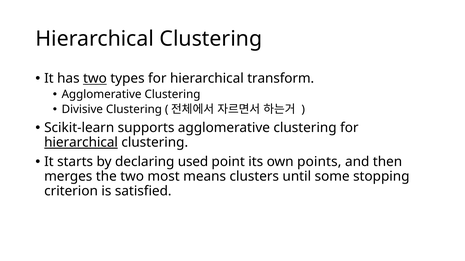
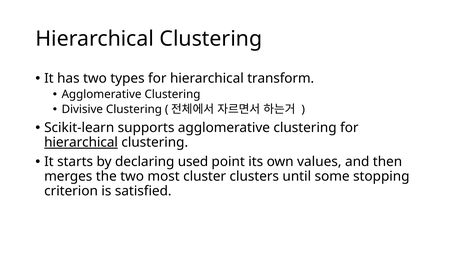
two underline: present -> none (95, 79)
points: points -> values (319, 162)
means: means -> cluster (205, 177)
